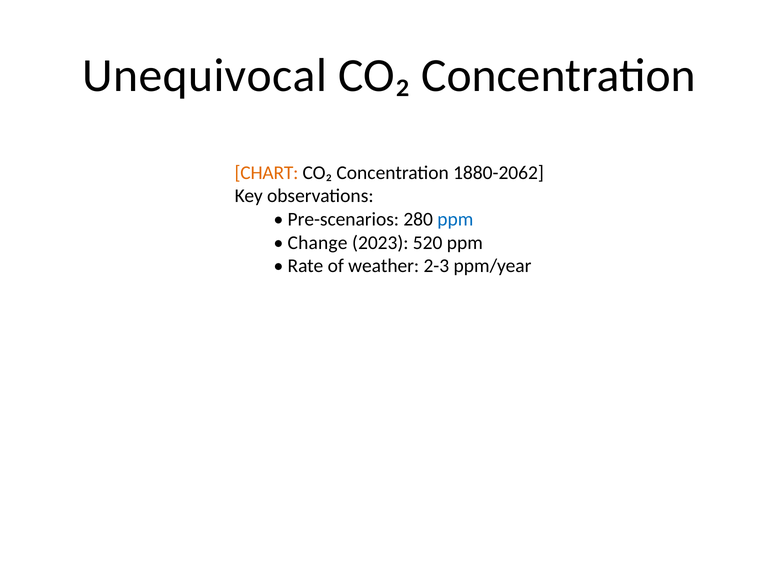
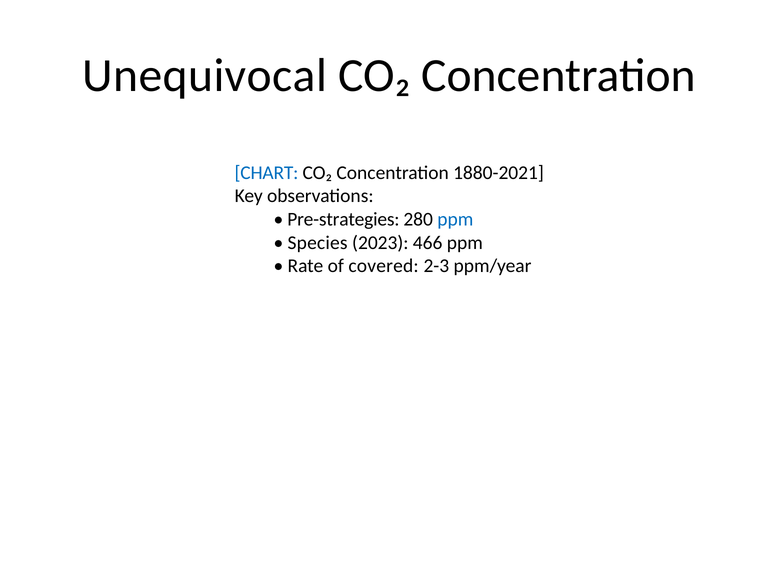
CHART colour: orange -> blue (266, 173)
1880-2062: 1880-2062 -> 1880-2021 (499, 173)
Pre-scenarios: Pre-scenarios -> Pre-strategies (343, 219)
Change: Change -> Species (318, 243)
520: 520 -> 466 (428, 243)
weather: weather -> covered (384, 266)
